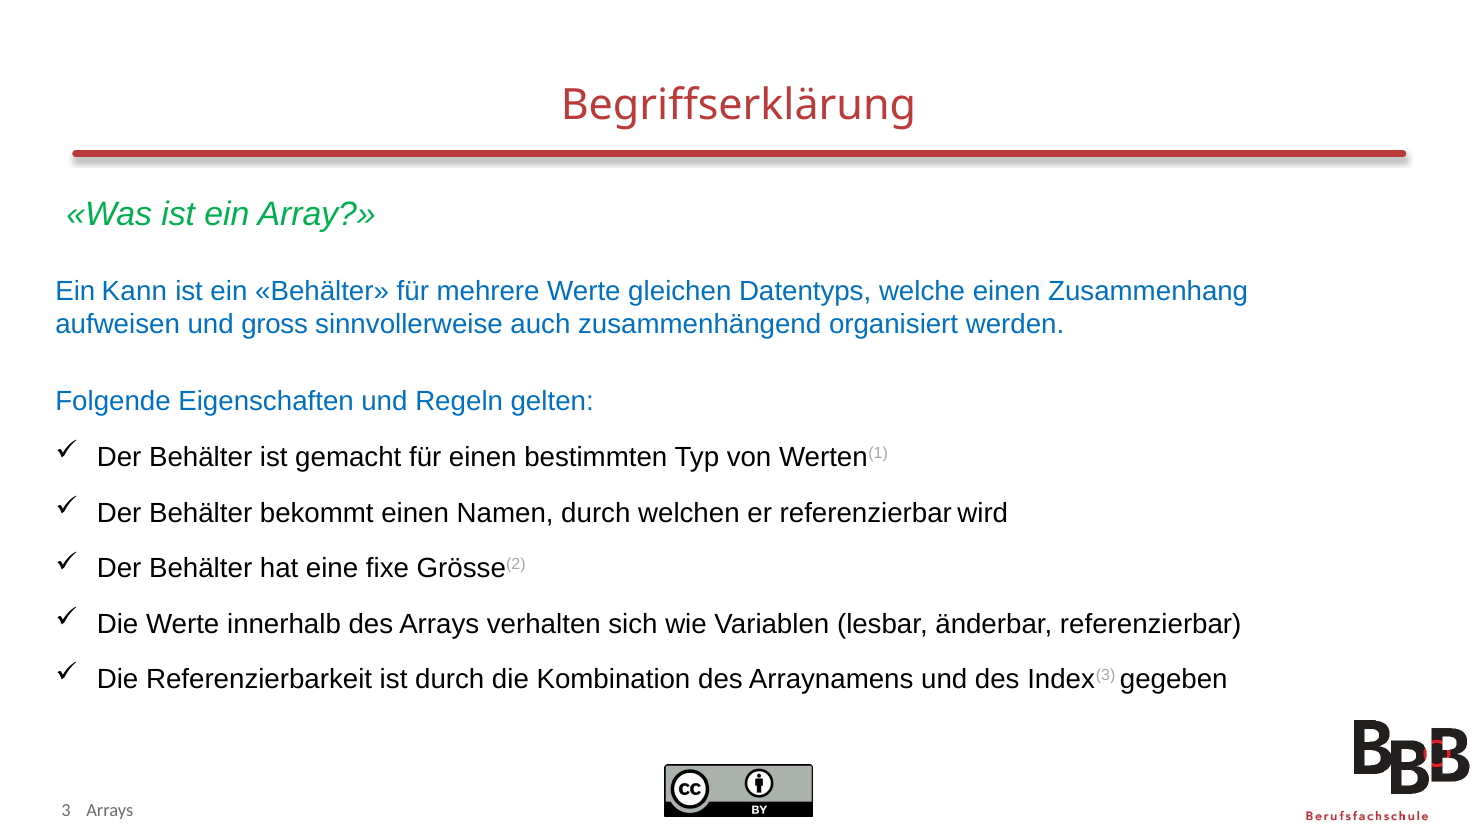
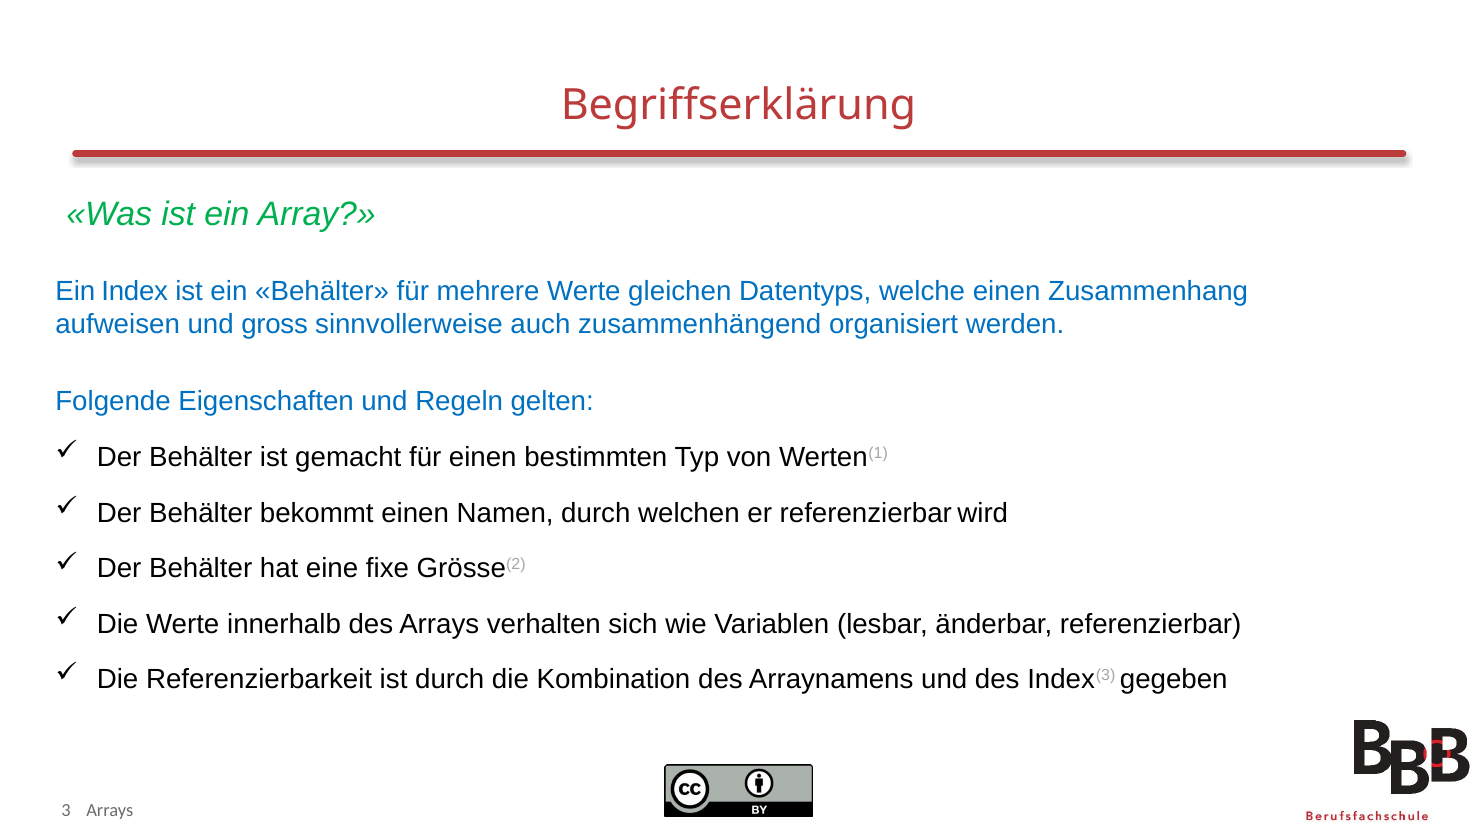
Kann: Kann -> Index (135, 291)
